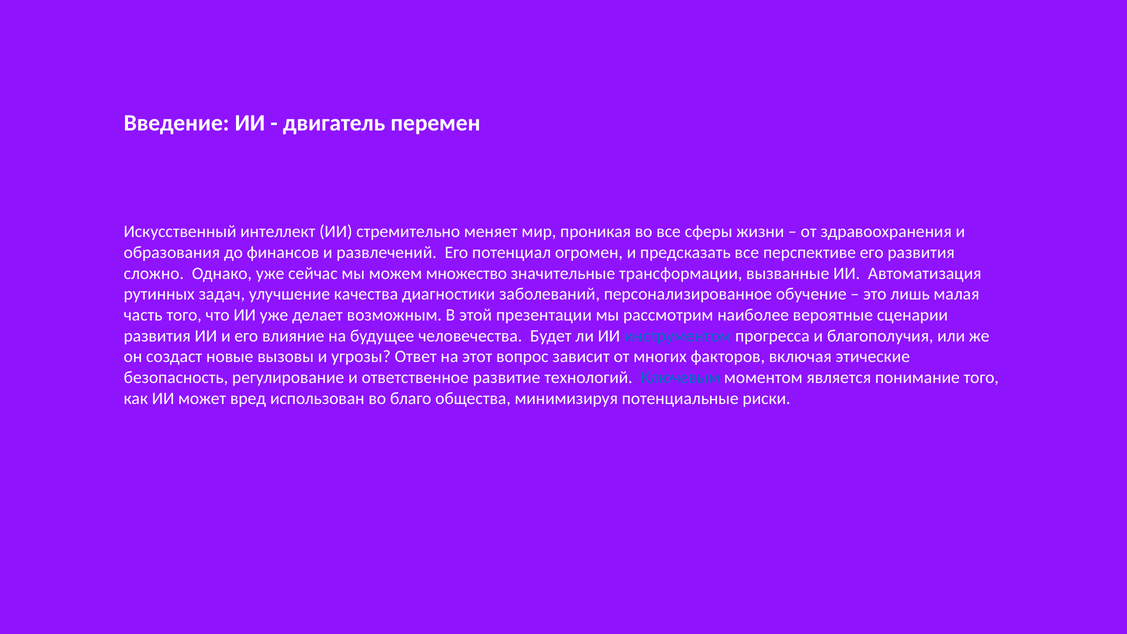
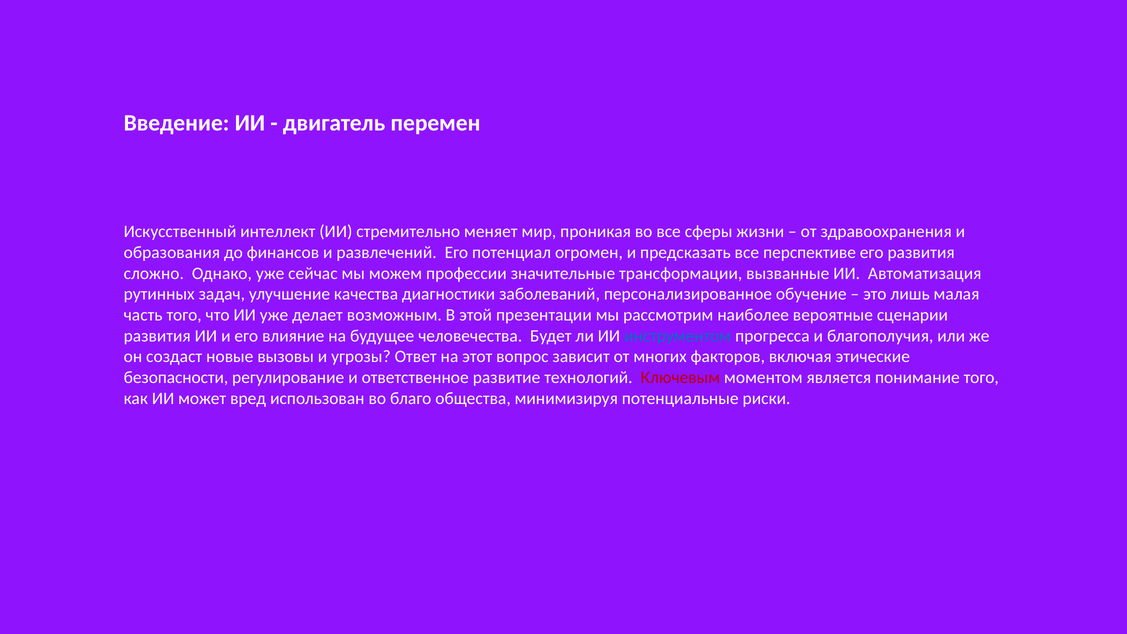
множество: множество -> профессии (466, 273)
безопасность: безопасность -> безопасности (176, 378)
Ключевым colour: blue -> red (680, 378)
